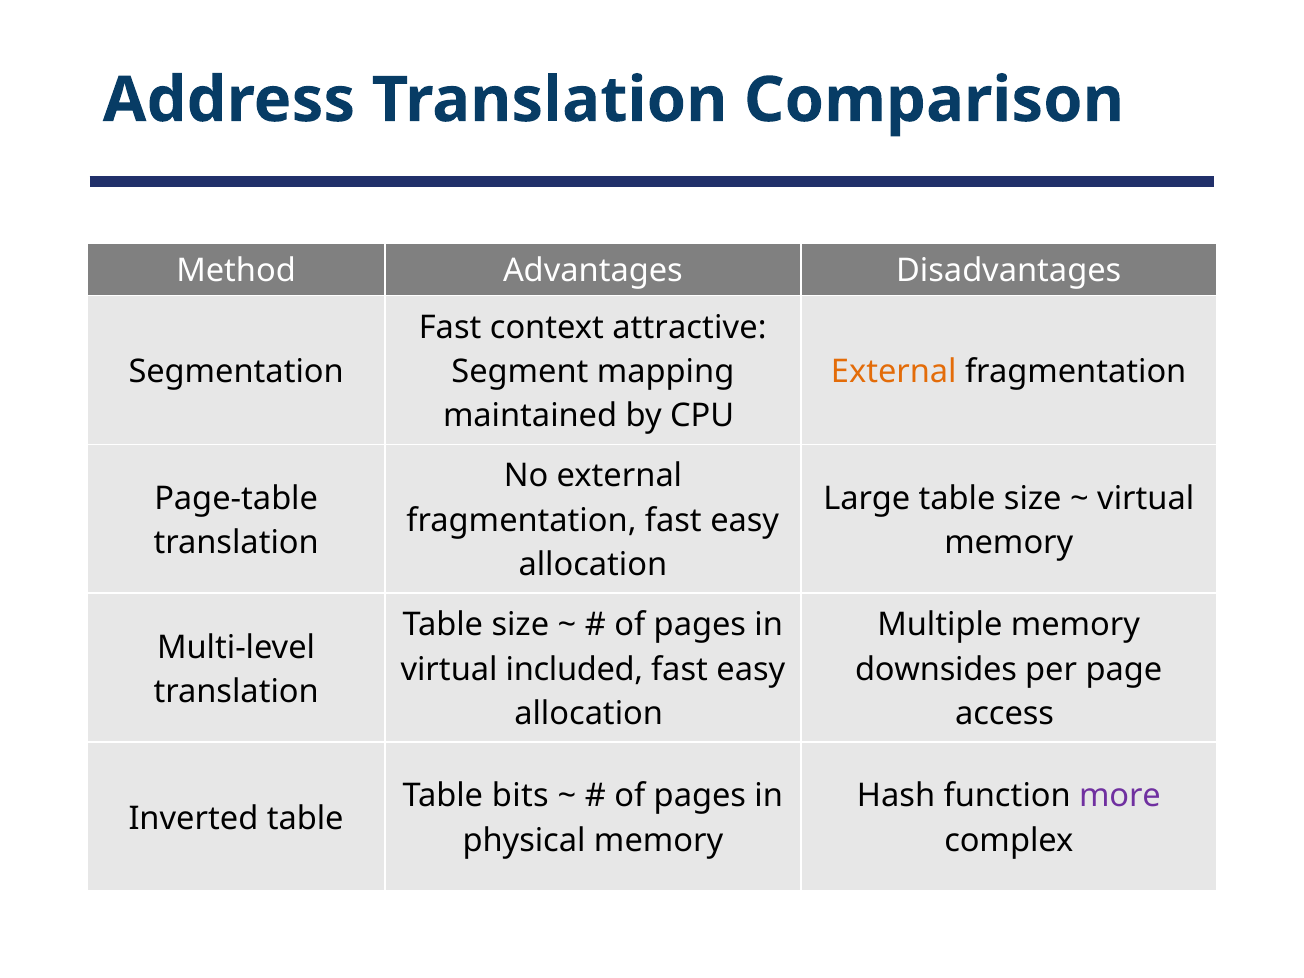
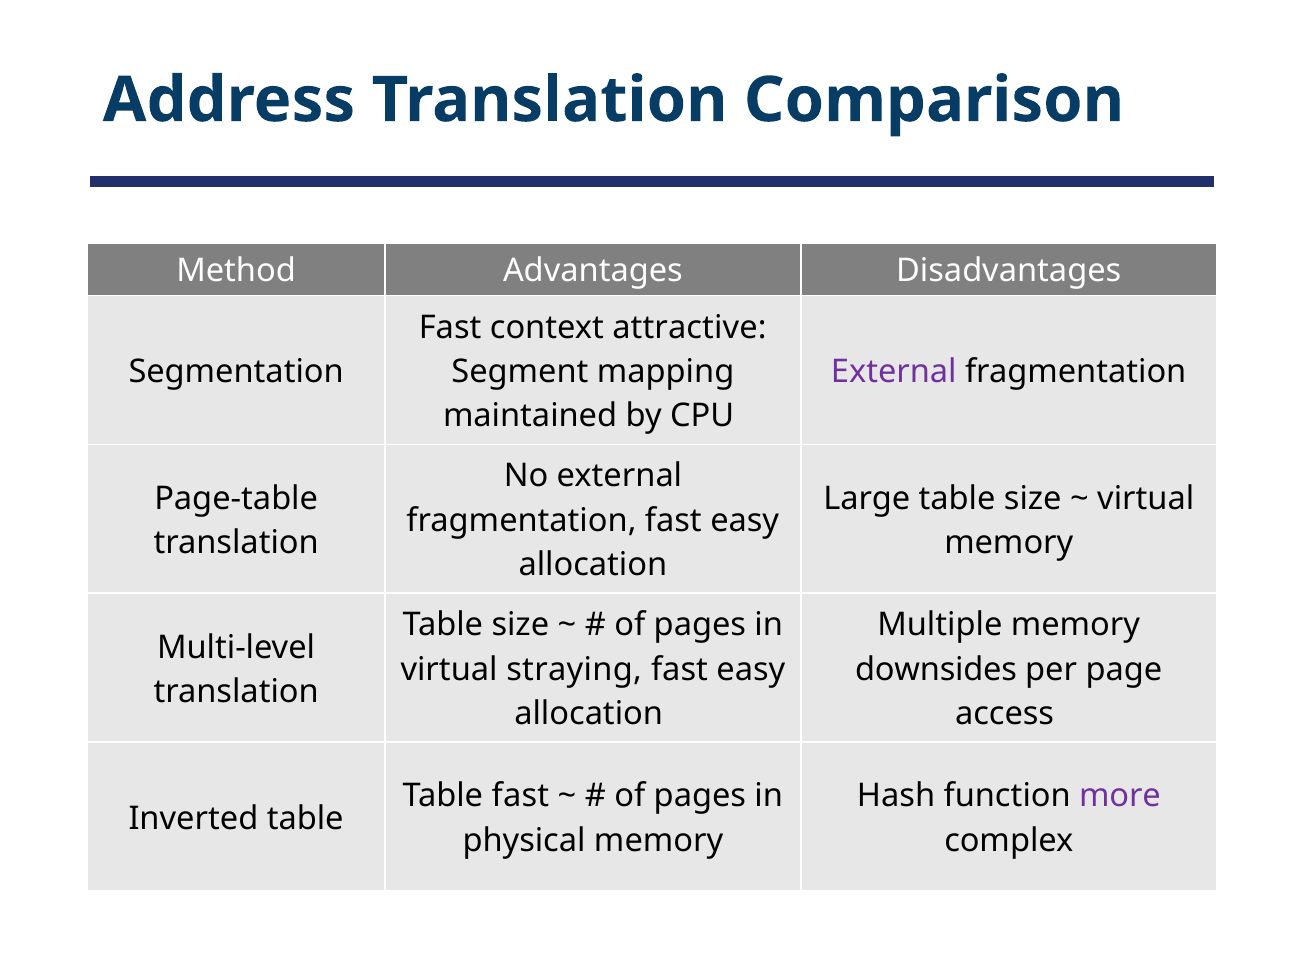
External colour: orange -> purple (894, 372)
included: included -> straying (574, 669)
Table bits: bits -> fast (520, 796)
